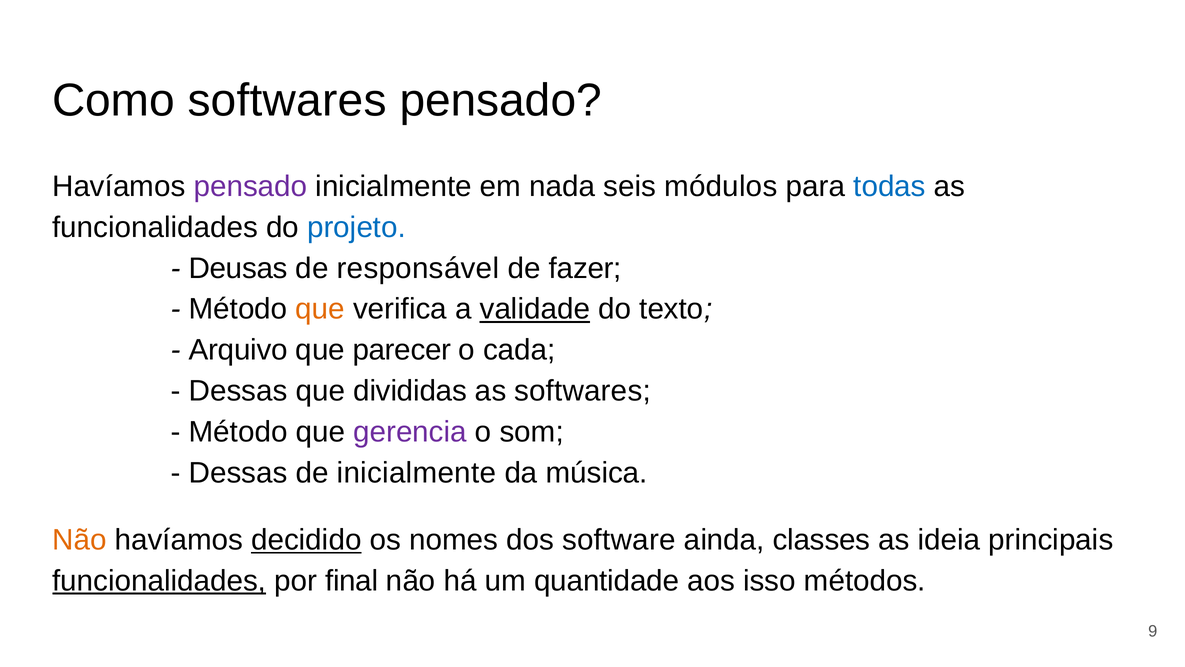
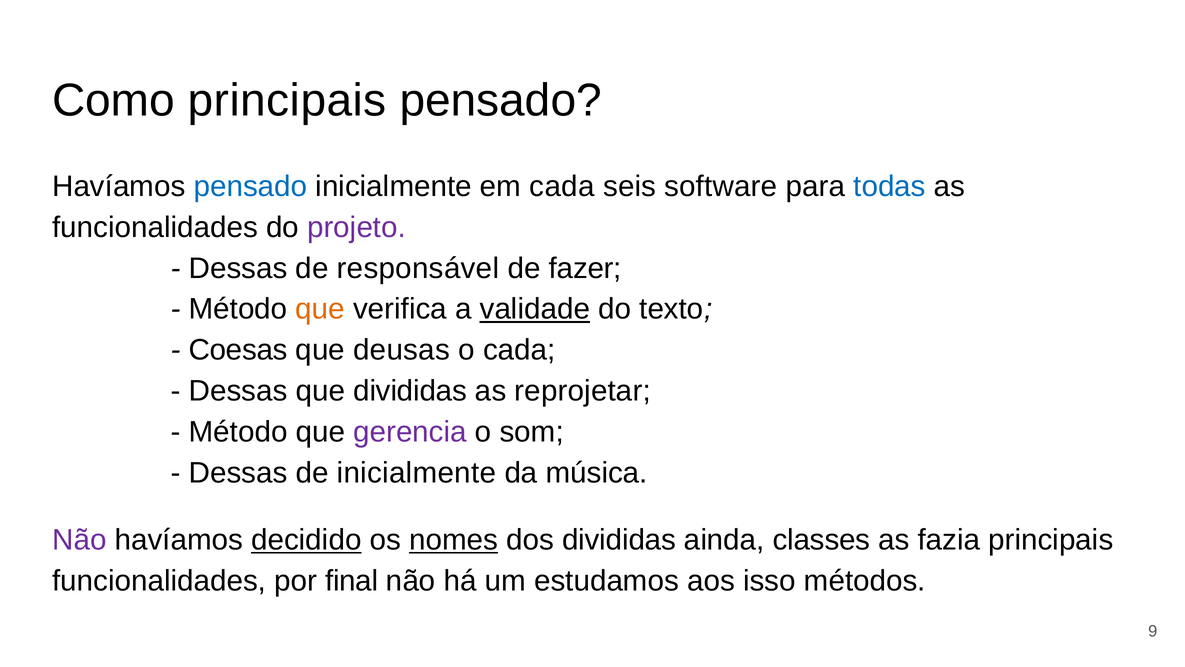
Como softwares: softwares -> principais (287, 100)
pensado colour: purple -> blue (250, 186)
em nada: nada -> cada (562, 186)
módulos: módulos -> software (721, 186)
projeto colour: blue -> purple (356, 227)
Deusas: Deusas -> Dessas (238, 268)
Arquivo: Arquivo -> Coesas (238, 350)
parecer: parecer -> deusas (402, 350)
as softwares: softwares -> reprojetar (583, 391)
Não colour: orange -> purple (79, 540)
nomes underline: none -> present (454, 540)
dos software: software -> divididas (619, 540)
ideia: ideia -> fazia (949, 540)
funcionalidades underline: present -> none (159, 580)
quantidade: quantidade -> estudamos (607, 580)
